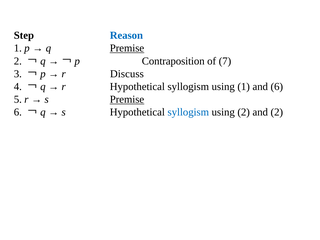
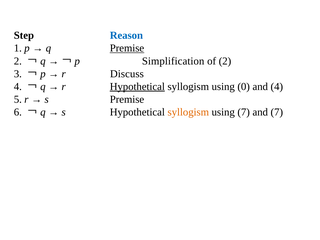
Contraposition: Contraposition -> Simplification (173, 61)
of 7: 7 -> 2 (225, 61)
Hypothetical underline: none -> present (137, 87)
using 1: 1 -> 0 (244, 87)
and 6: 6 -> 4 (277, 87)
Premise underline: present -> none (127, 99)
syllogism colour: blue -> orange (188, 112)
using 2: 2 -> 7 (244, 112)
and 2: 2 -> 7 (277, 112)
